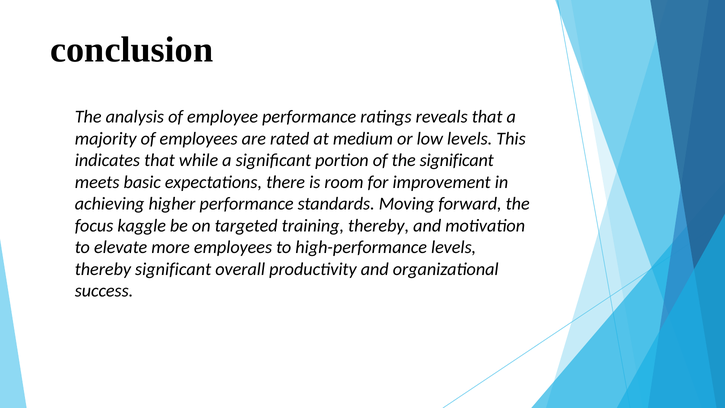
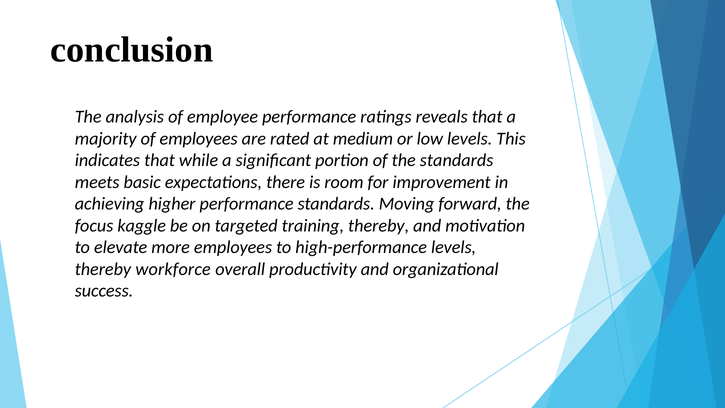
the significant: significant -> standards (457, 160)
thereby significant: significant -> workforce (173, 269)
